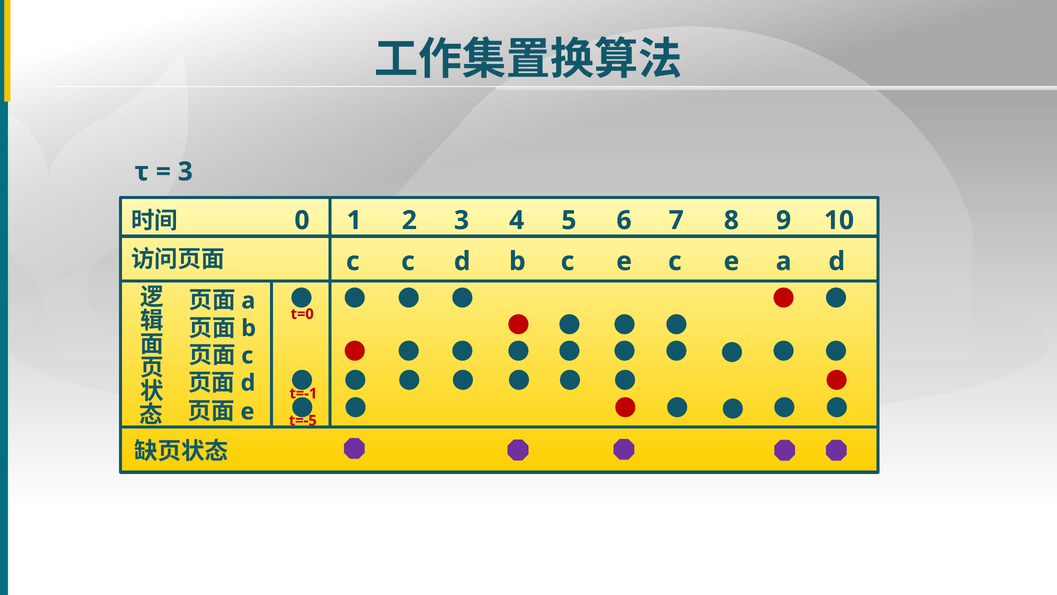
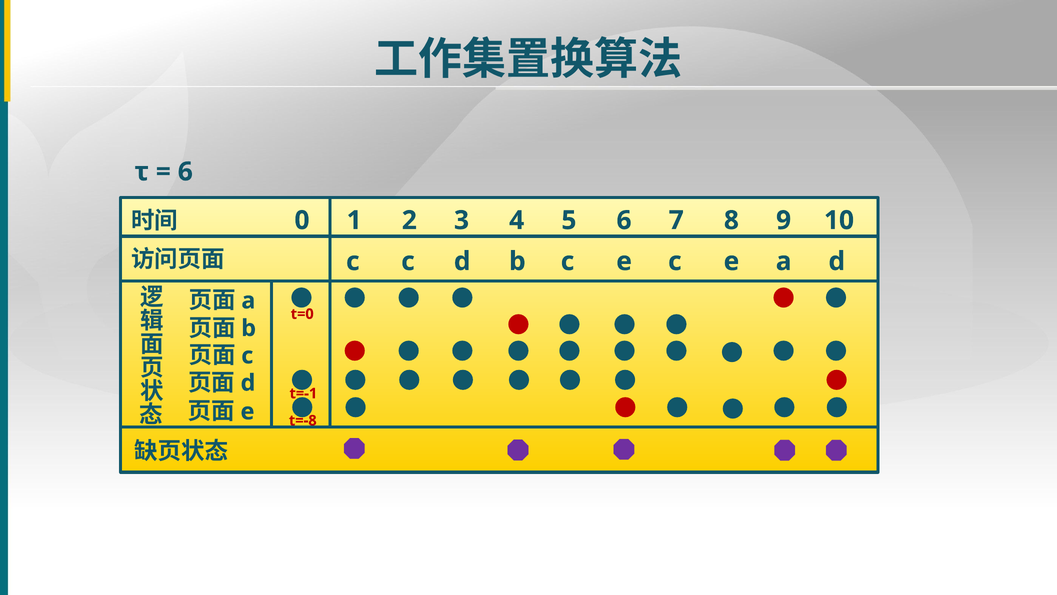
3: 3 -> 6 (185, 172)
t=-5: t=-5 -> t=-8 (303, 420)
